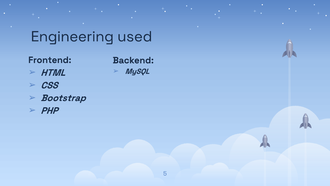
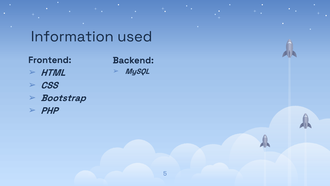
Engineering: Engineering -> Information (72, 36)
